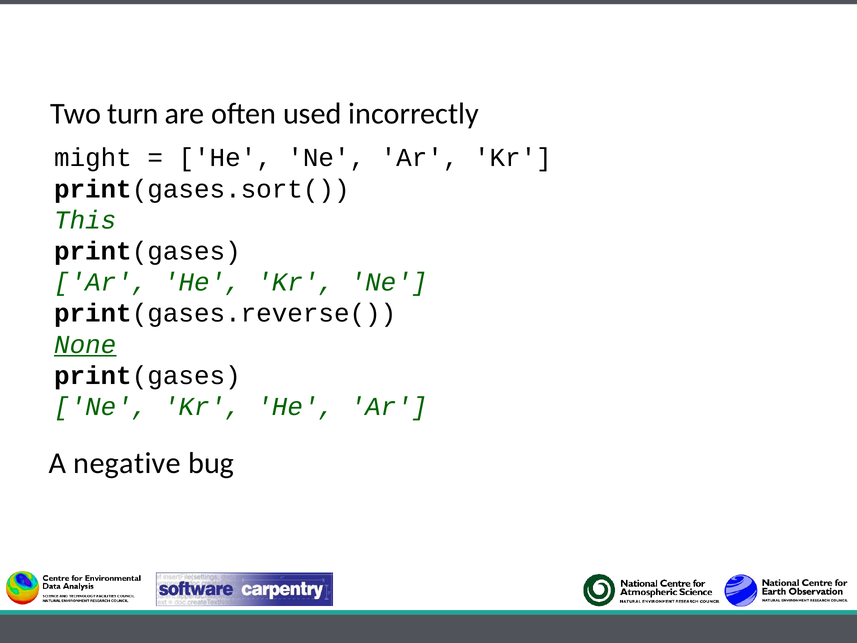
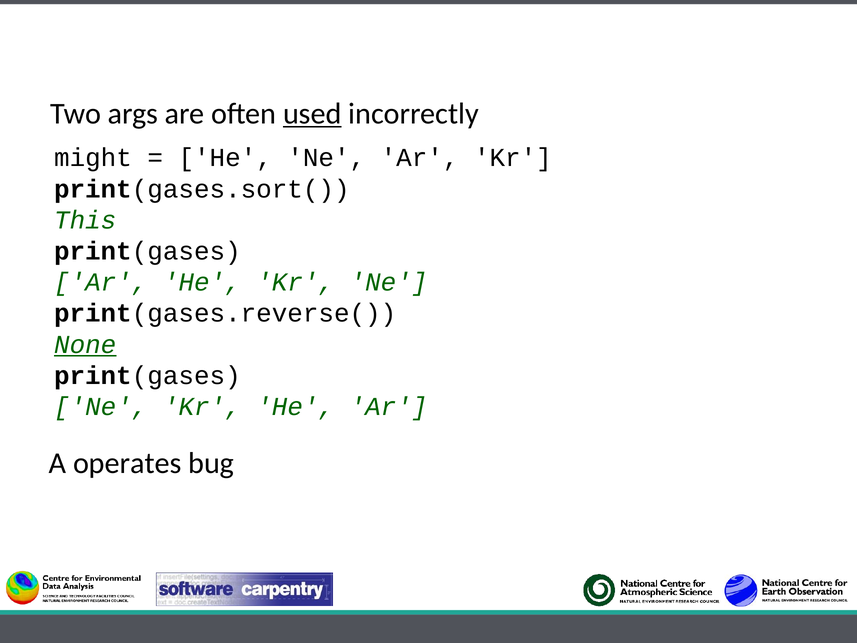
turn: turn -> args (133, 114)
used underline: none -> present (312, 114)
negative: negative -> operates (127, 463)
